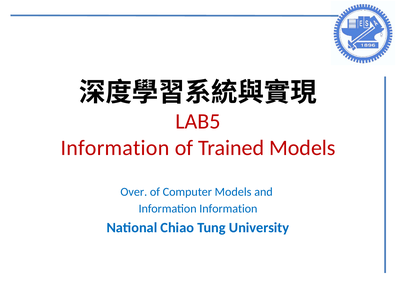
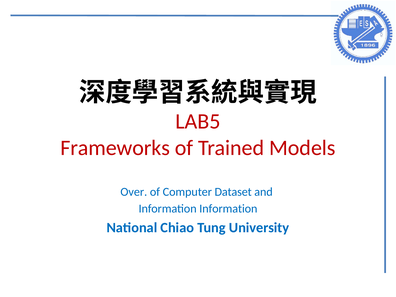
Information: Information -> Frameworks (115, 148)
Computer Models: Models -> Dataset (233, 192)
